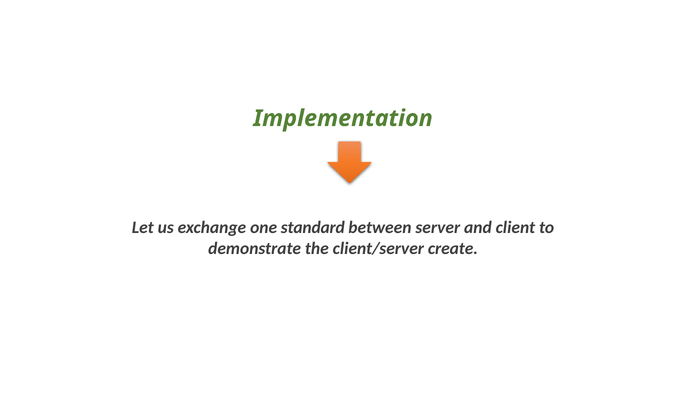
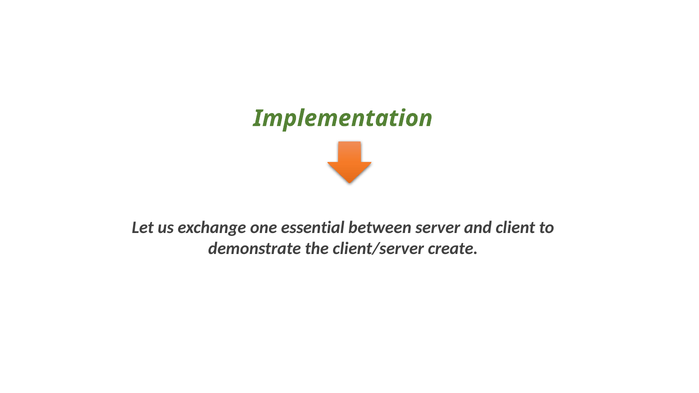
standard: standard -> essential (313, 228)
